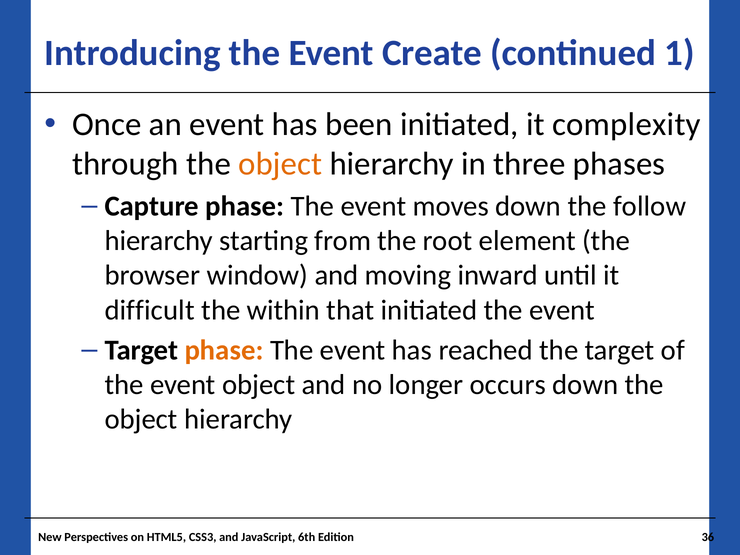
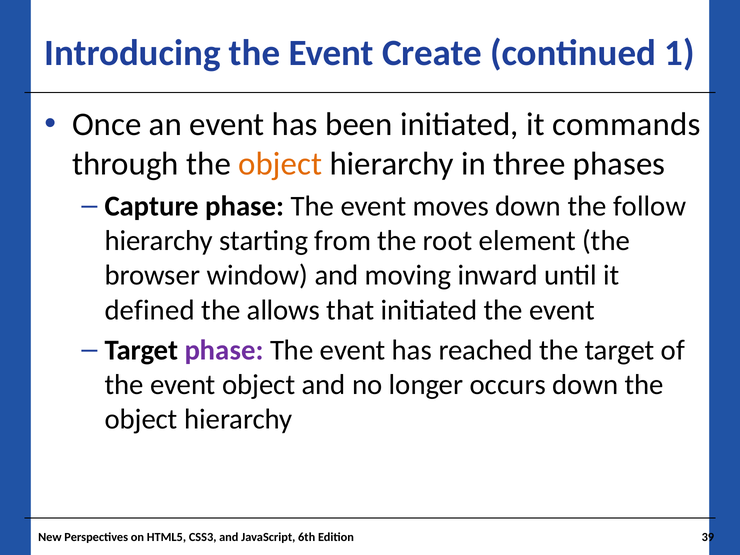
complexity: complexity -> commands (626, 124)
difficult: difficult -> defined (150, 310)
within: within -> allows (284, 310)
phase colour: orange -> purple (224, 350)
36: 36 -> 39 (708, 537)
